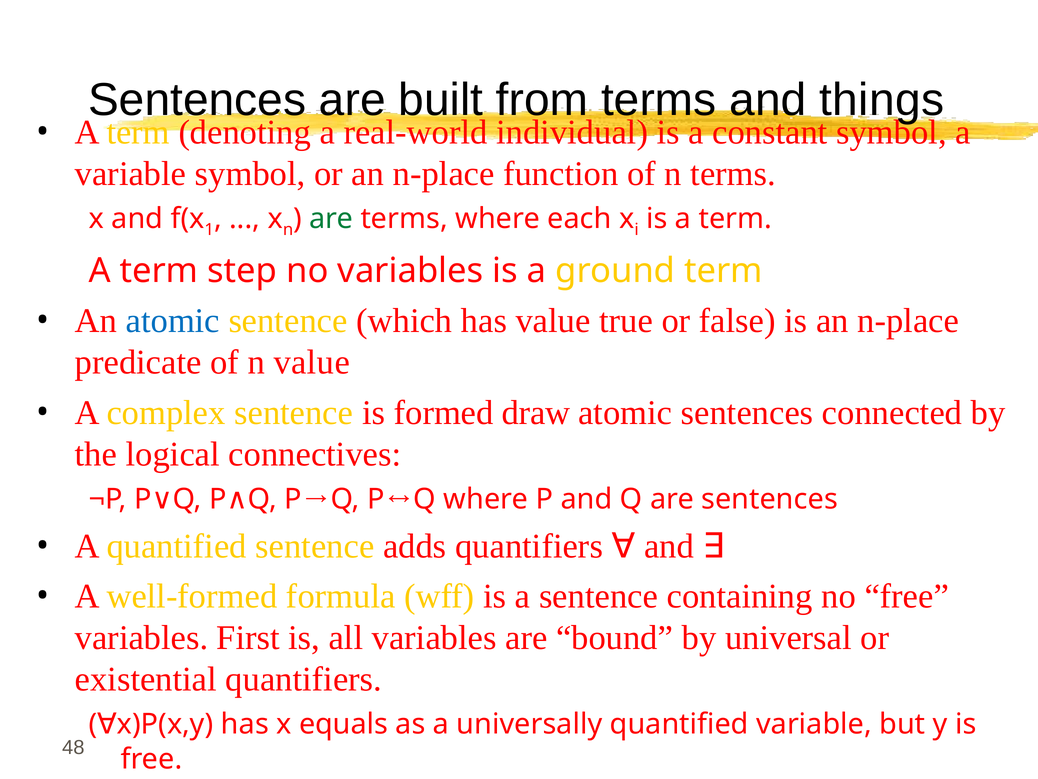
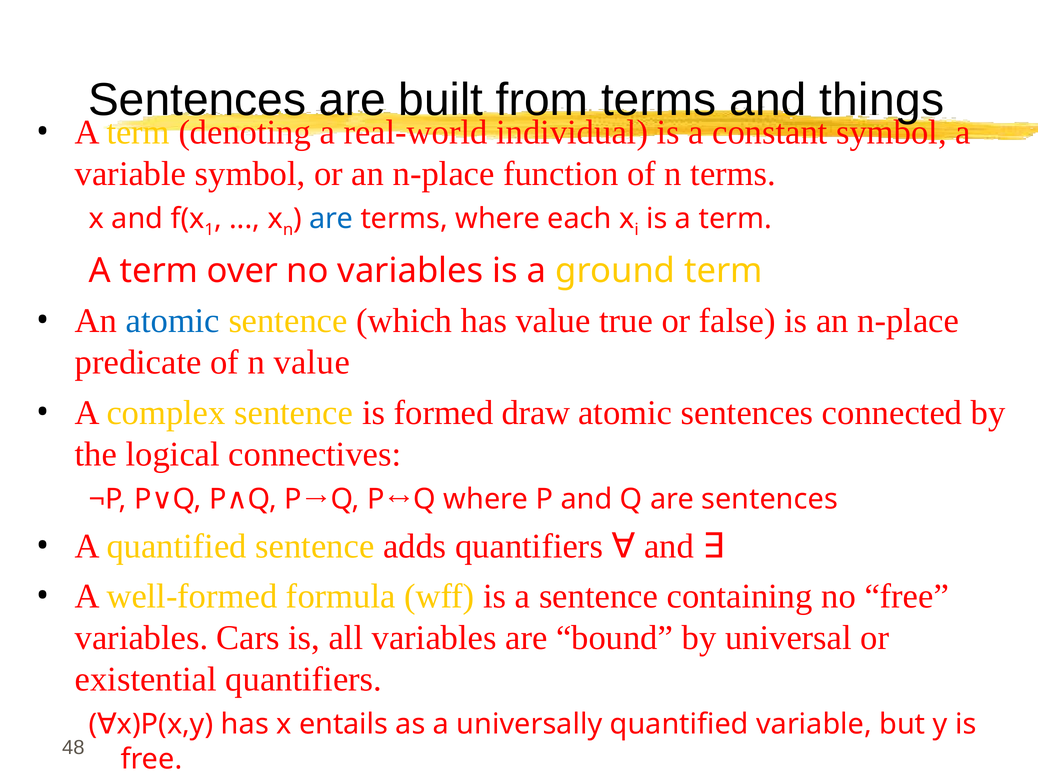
are colour: green -> blue (331, 219)
step: step -> over (242, 270)
First: First -> Cars (248, 638)
equals: equals -> entails (343, 724)
